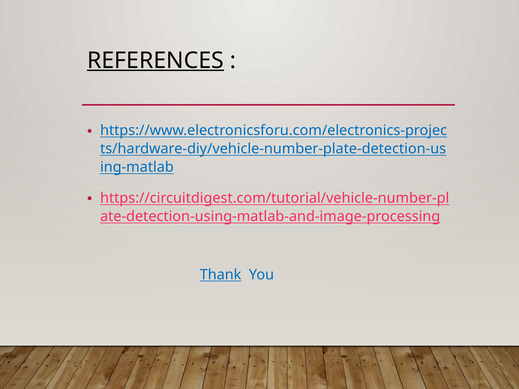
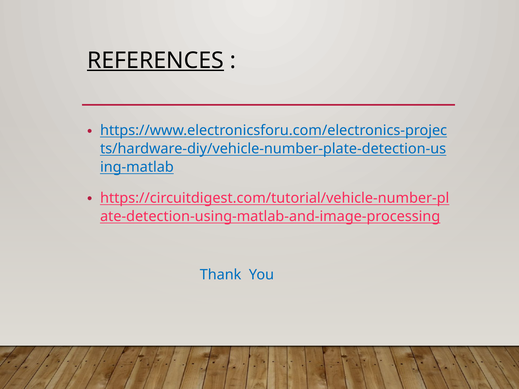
Thank underline: present -> none (221, 275)
